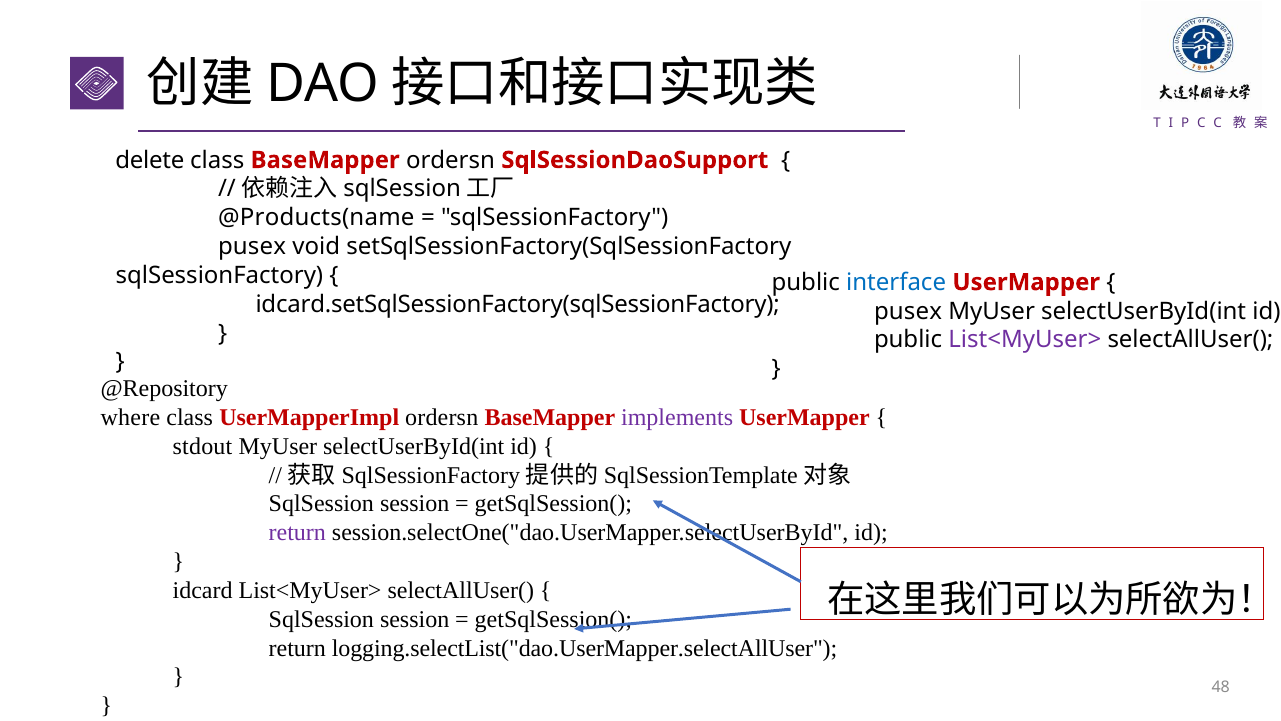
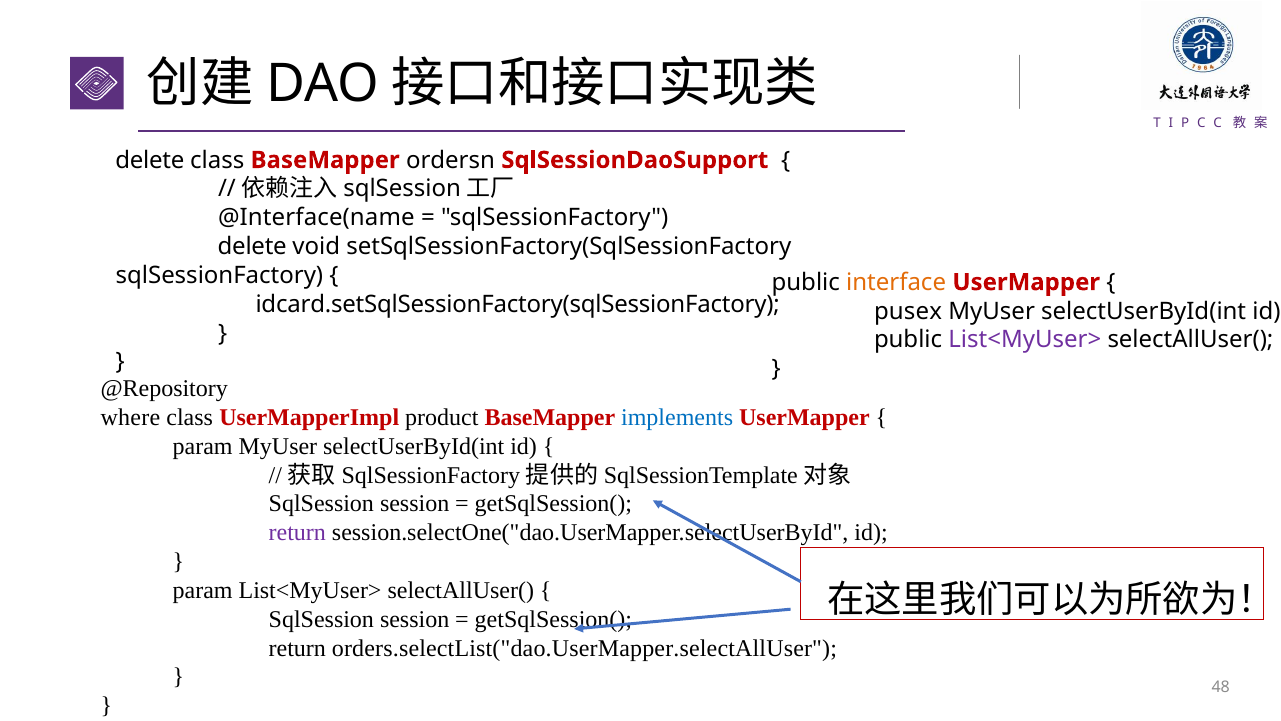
@Products(name: @Products(name -> @Interface(name (316, 218)
pusex: pusex -> delete (252, 246)
interface colour: blue -> orange (896, 282)
UserMapperImpl ordersn: ordersn -> product (442, 417)
implements colour: purple -> blue (677, 417)
stdout: stdout -> param (203, 446)
idcard: idcard -> param (203, 590)
logging.selectList("dao.UserMapper.selectAllUser: logging.selectList("dao.UserMapper.selectAllUser -> orders.selectList("dao.UserMapper.selectAllUser (584, 648)
